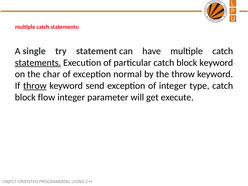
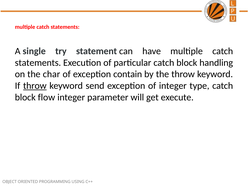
statements underline: present -> none (38, 63)
block keyword: keyword -> handling (216, 63)
normal: normal -> contain (128, 74)
